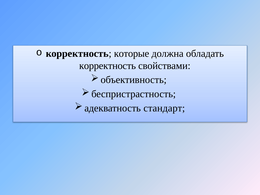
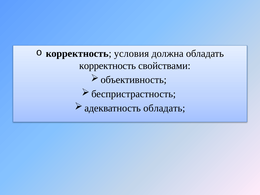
которые: которые -> условия (131, 54)
стандарт: стандарт -> обладать (164, 108)
